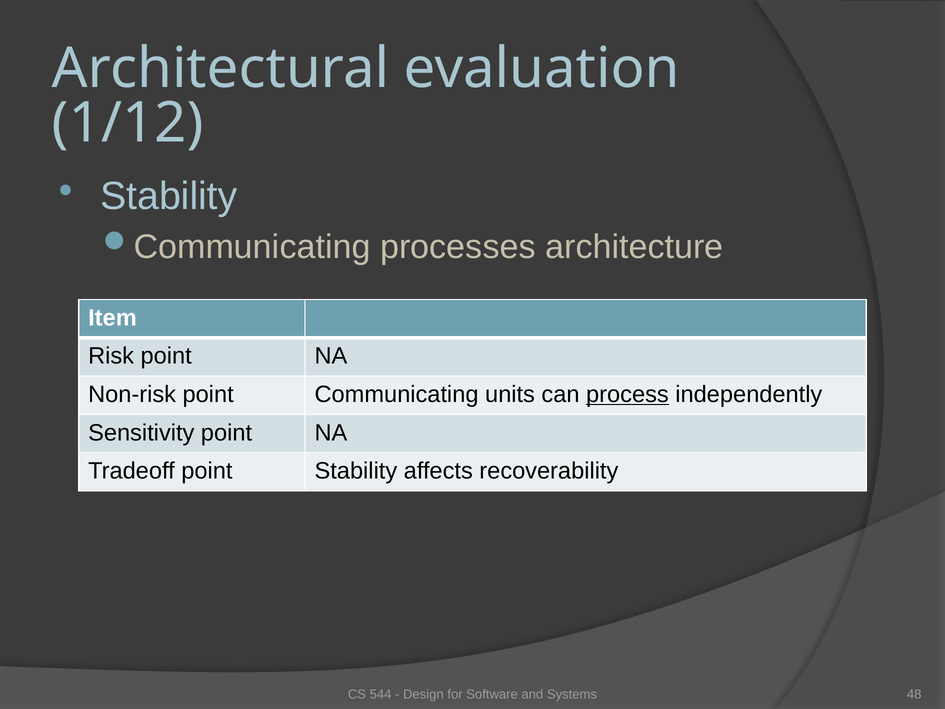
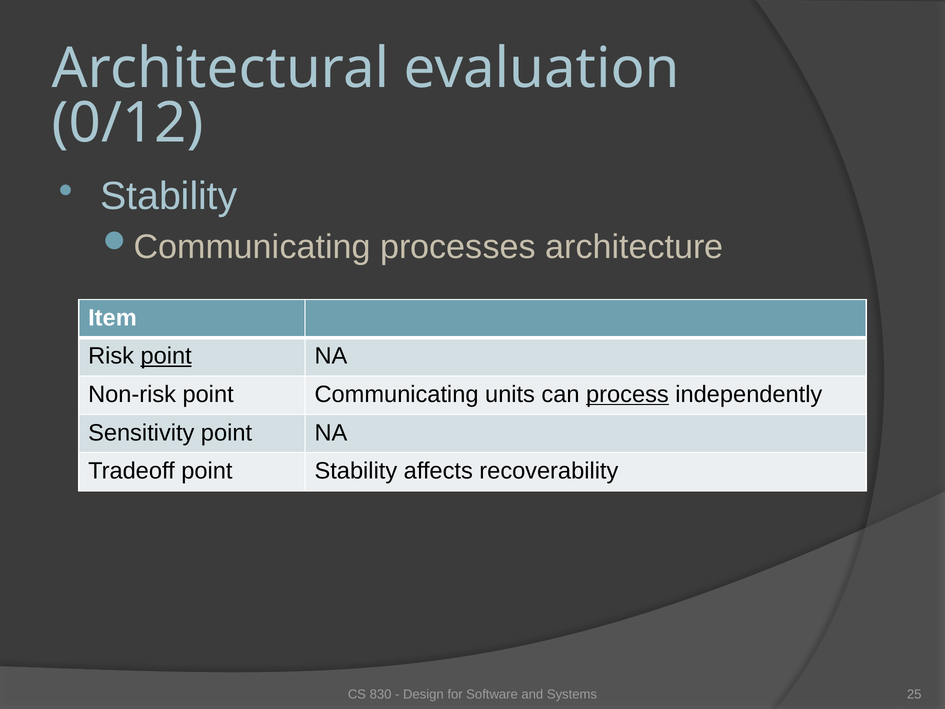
1/12: 1/12 -> 0/12 (128, 123)
point underline: none -> present (166, 356)
544: 544 -> 830 (381, 694)
48: 48 -> 25 (914, 694)
